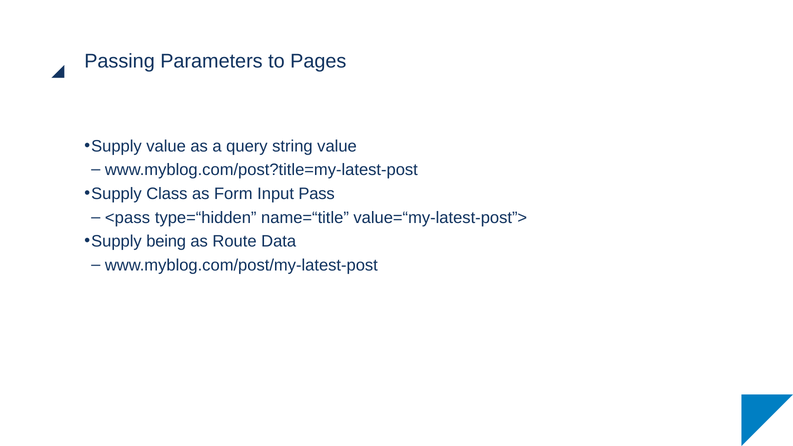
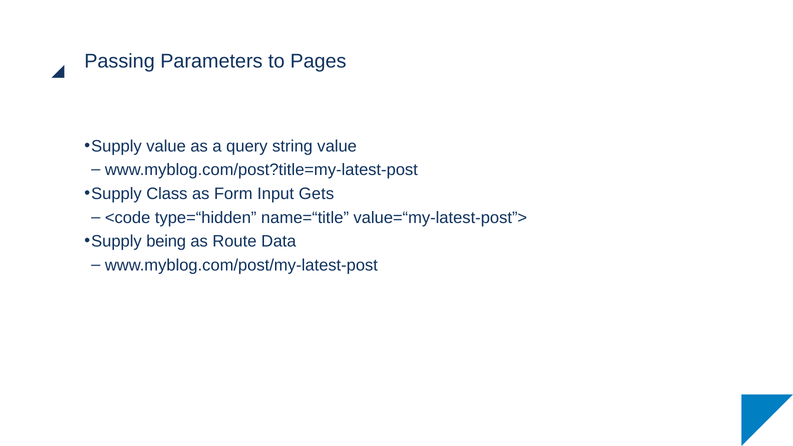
Pass: Pass -> Gets (316, 194)
<pass: <pass -> <code (128, 218)
